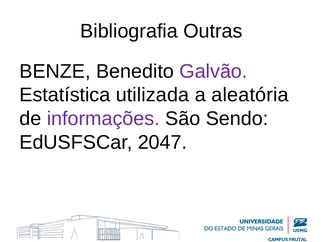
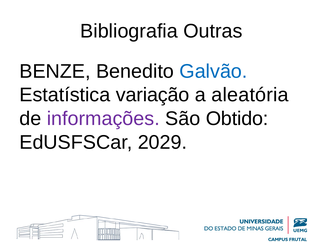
Galvão colour: purple -> blue (213, 71)
utilizada: utilizada -> variação (153, 95)
Sendo: Sendo -> Obtido (237, 119)
2047: 2047 -> 2029 (162, 142)
